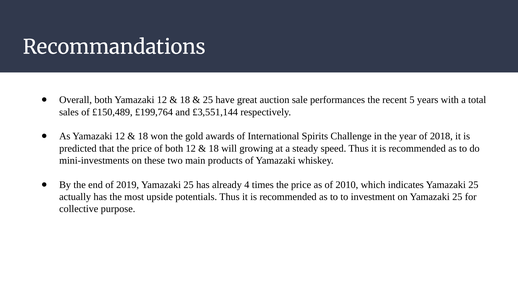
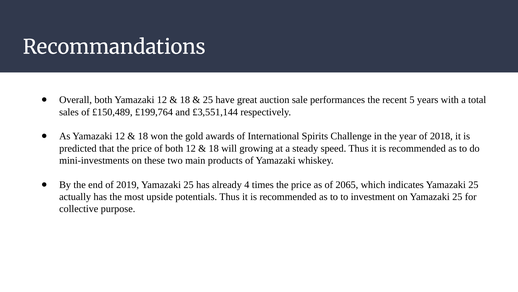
2010: 2010 -> 2065 (347, 184)
